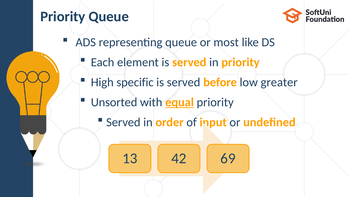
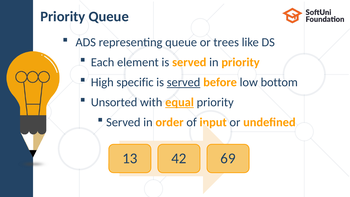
most: most -> trees (226, 42)
served underline: none -> present (184, 82)
greater: greater -> bottom (279, 82)
